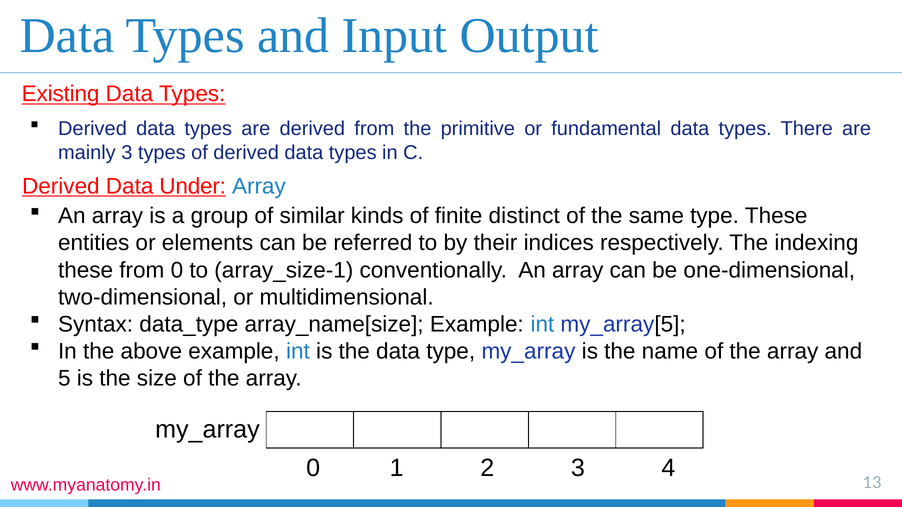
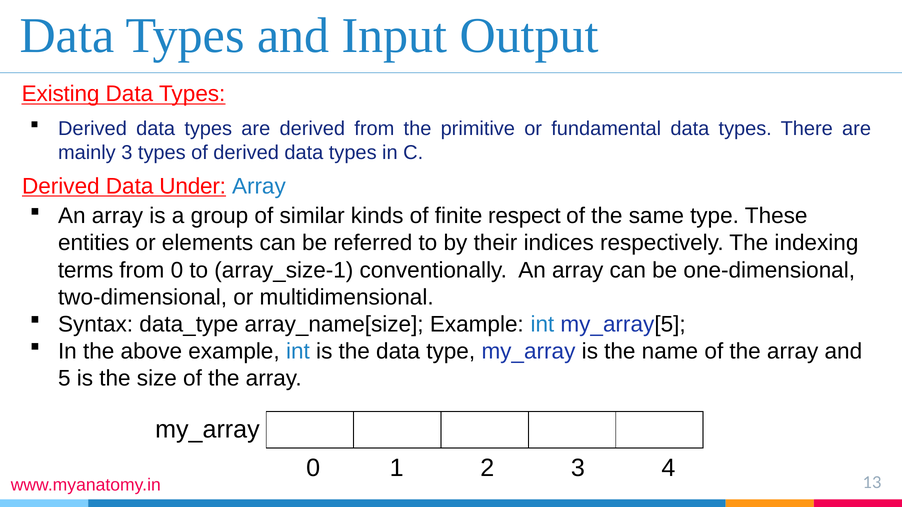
distinct: distinct -> respect (524, 216)
these: these -> terms (86, 270)
